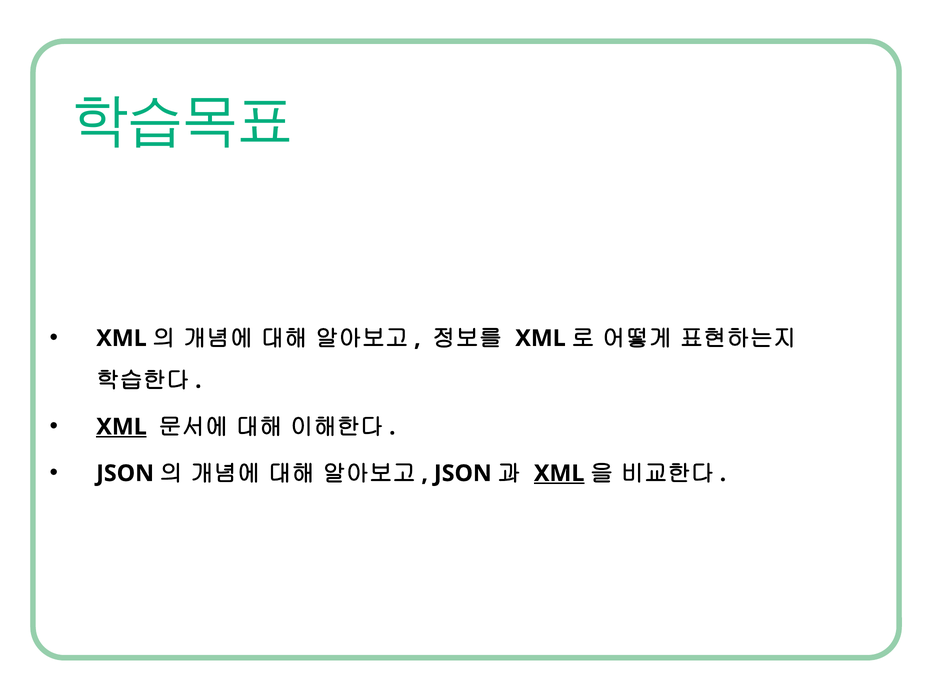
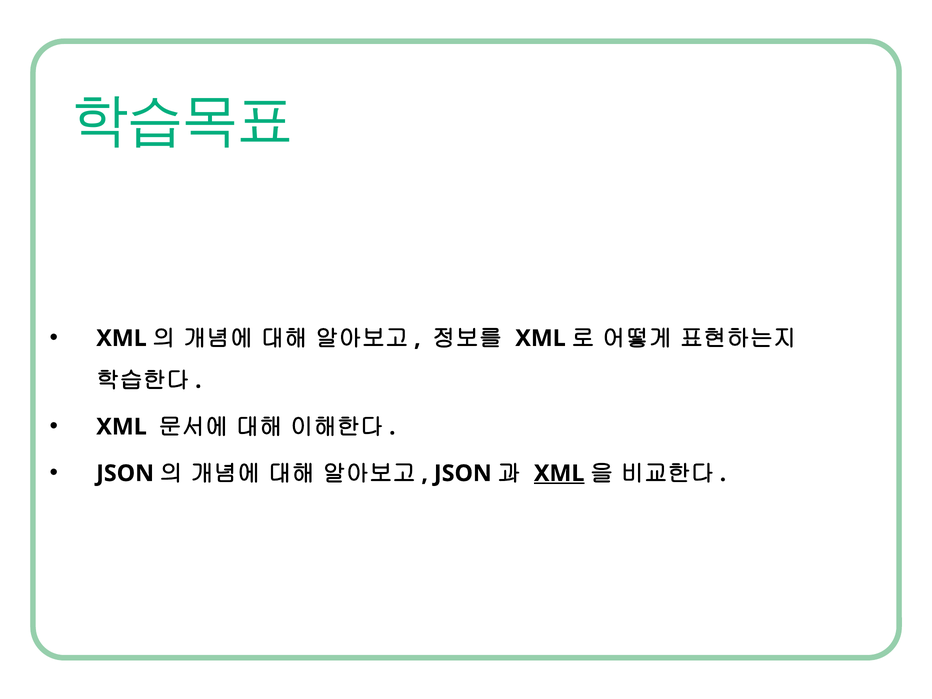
XML underline: present -> none (121, 427)
